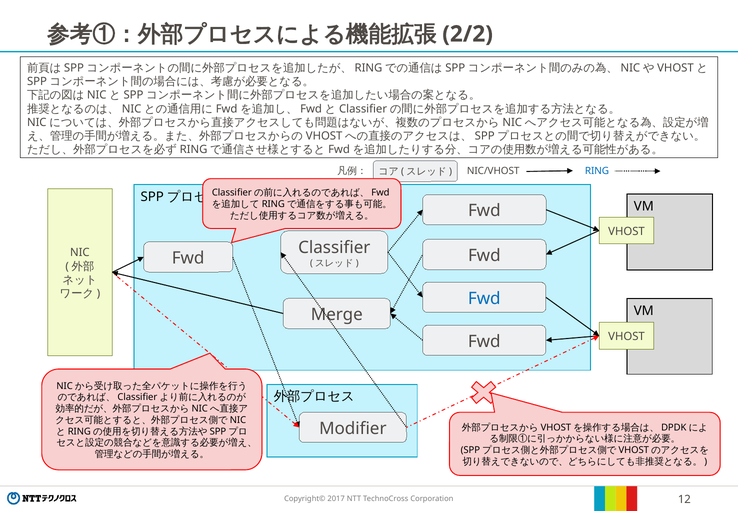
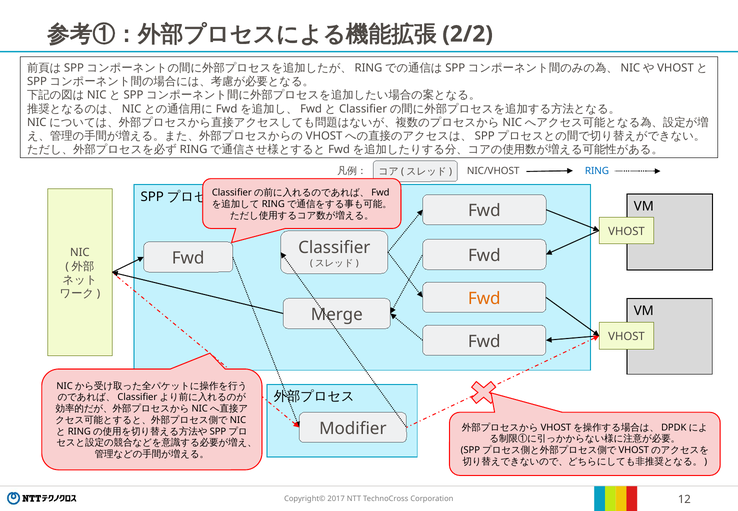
Fwd colour: blue -> orange (484, 298)
